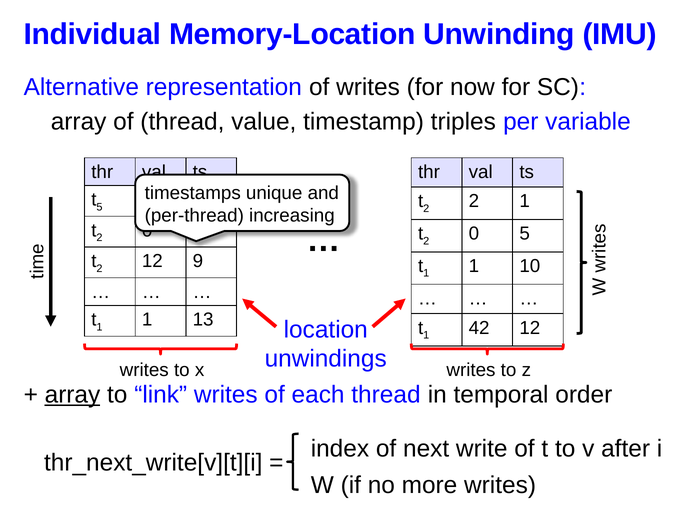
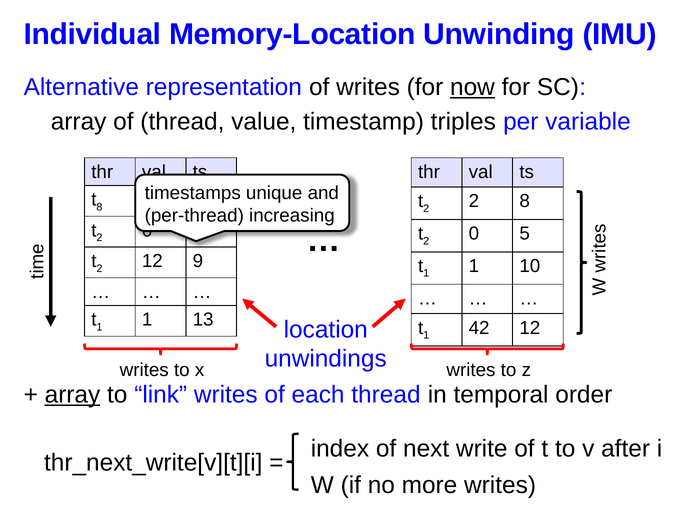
now underline: none -> present (472, 87)
t 5: 5 -> 8 (99, 207)
2 1: 1 -> 8 (525, 201)
